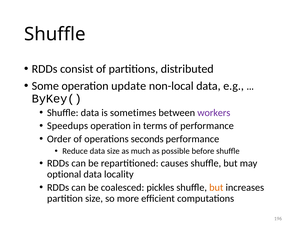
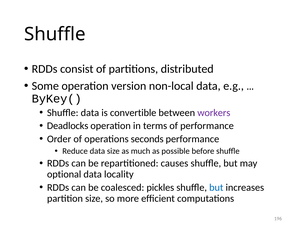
update: update -> version (129, 86)
sometimes: sometimes -> convertible (133, 113)
Speedups: Speedups -> Deadlocks (68, 126)
but colour: orange -> blue (216, 188)
